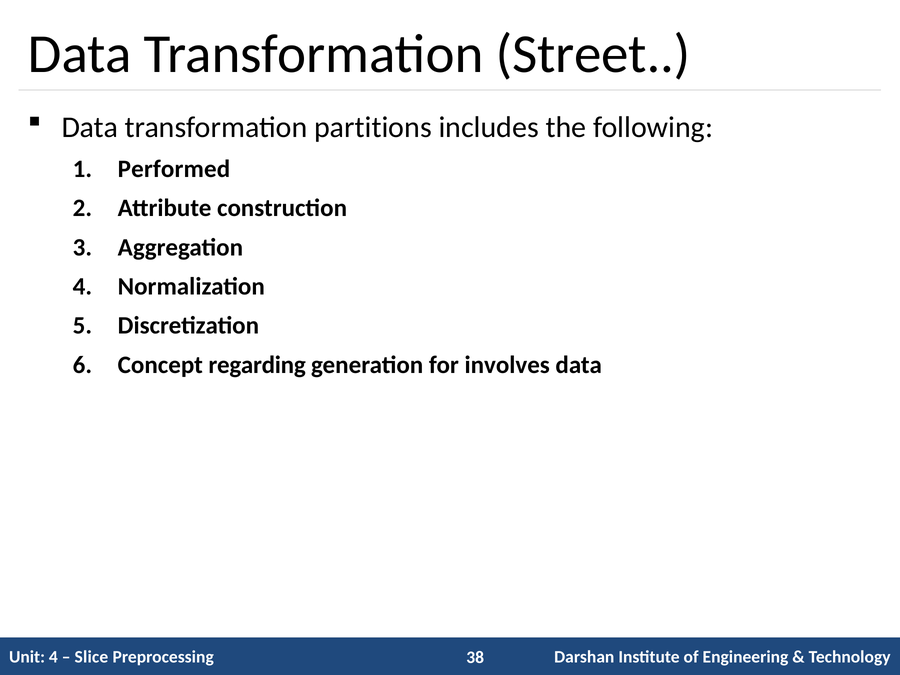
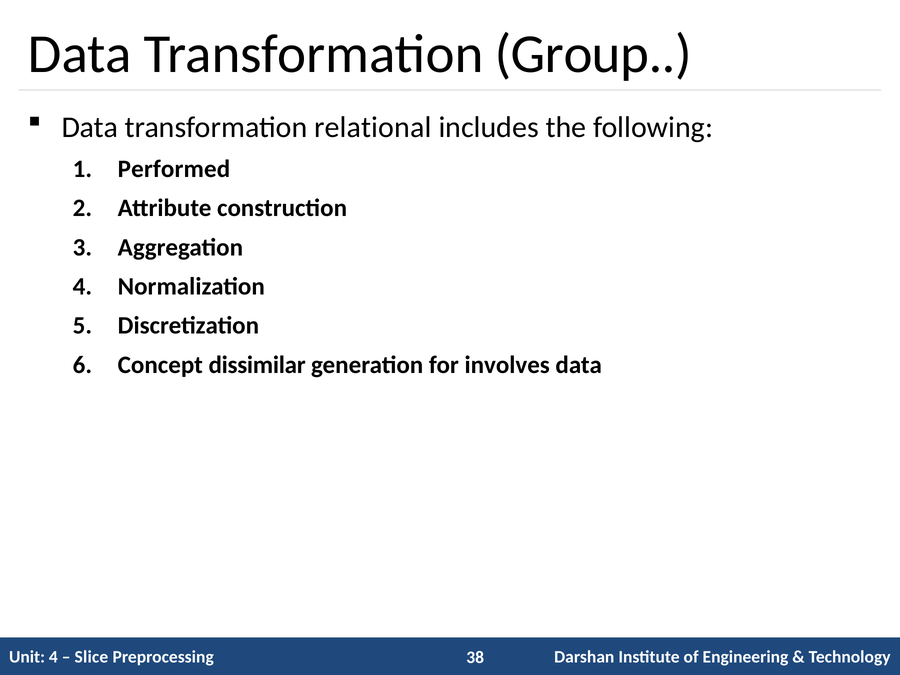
Street: Street -> Group (593, 54)
partitions: partitions -> relational (373, 127)
regarding: regarding -> dissimilar (257, 365)
